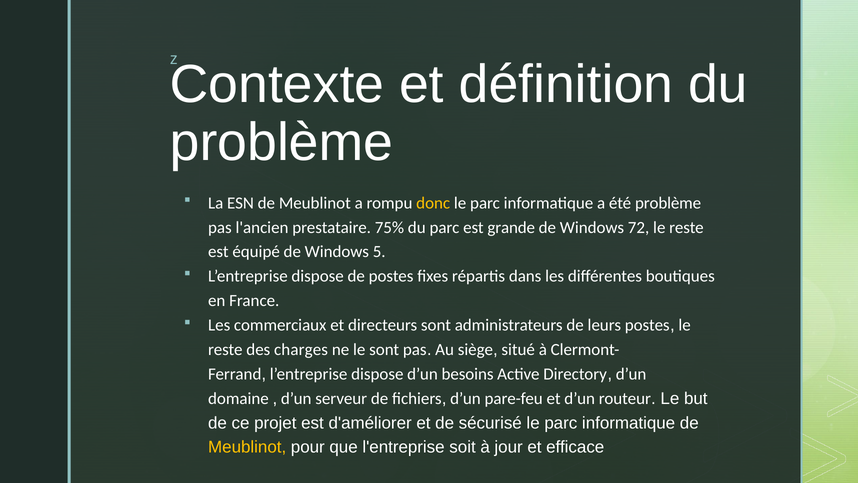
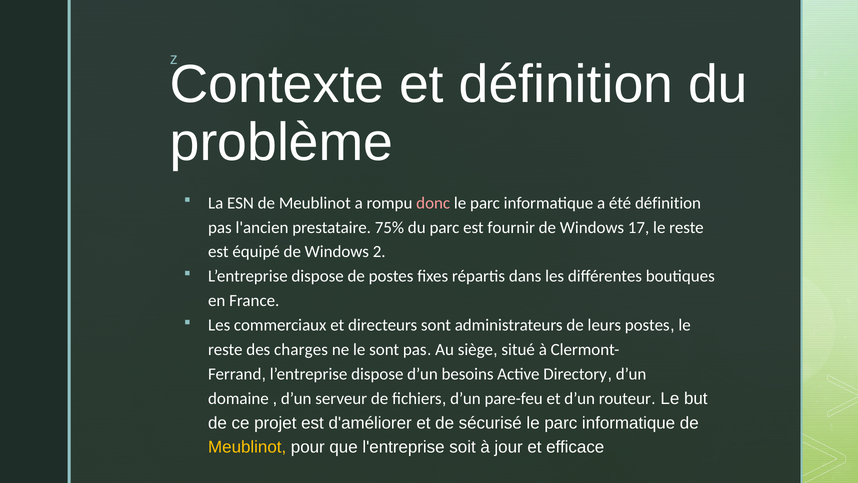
donc colour: yellow -> pink (433, 203)
été problème: problème -> définition (668, 203)
grande: grande -> fournir (511, 227)
72: 72 -> 17 (639, 227)
5: 5 -> 2 (379, 252)
